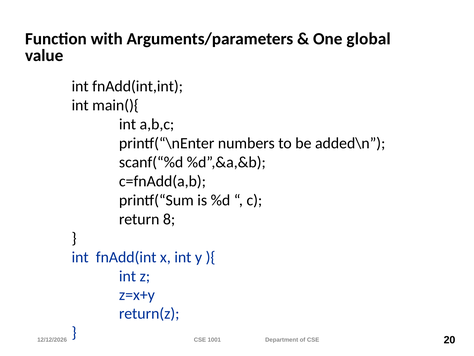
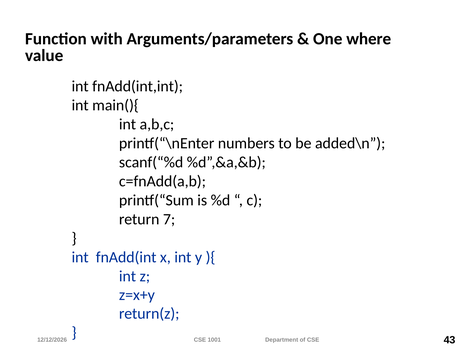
global: global -> where (369, 39)
8: 8 -> 7 (169, 219)
20: 20 -> 43 (450, 340)
